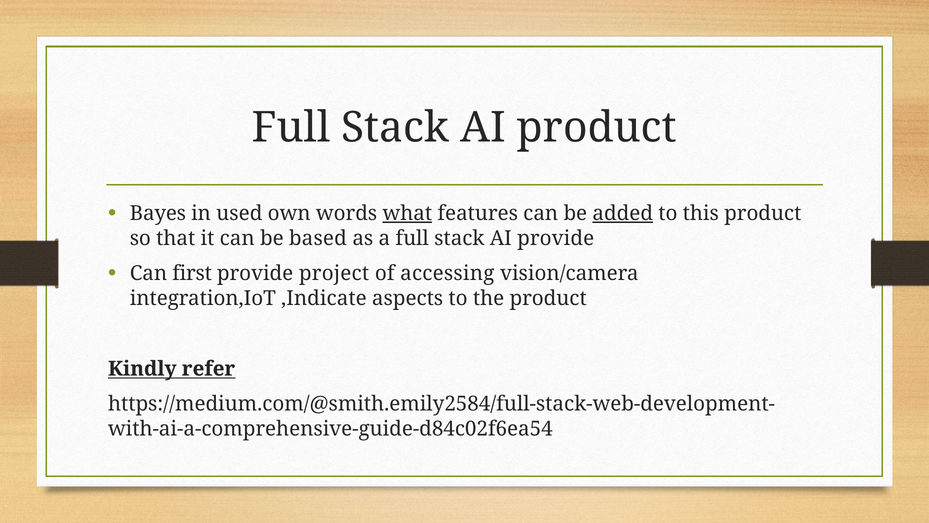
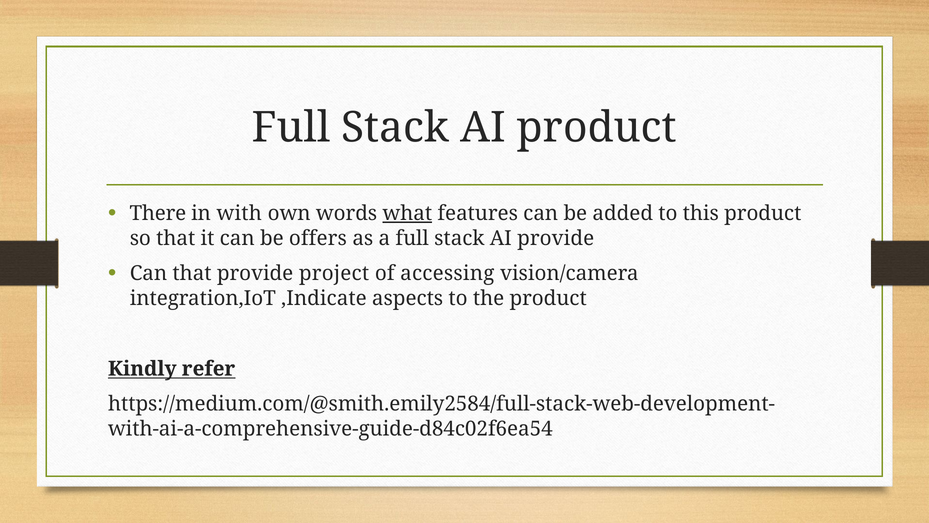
Bayes: Bayes -> There (158, 213)
used: used -> with (239, 213)
added underline: present -> none (623, 213)
based: based -> offers (318, 238)
Can first: first -> that (192, 273)
